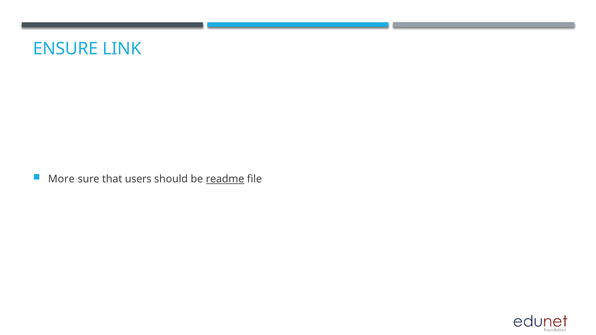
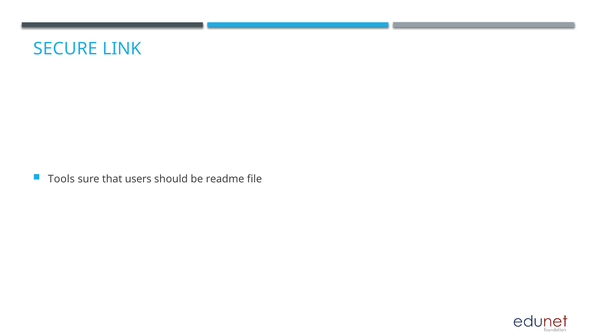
ENSURE: ENSURE -> SECURE (65, 49)
More: More -> Tools (61, 179)
readme underline: present -> none (225, 179)
